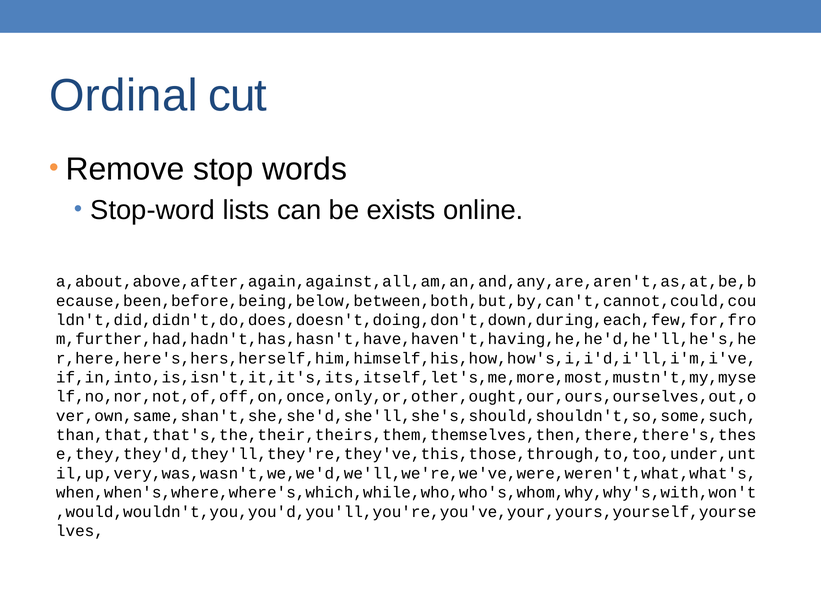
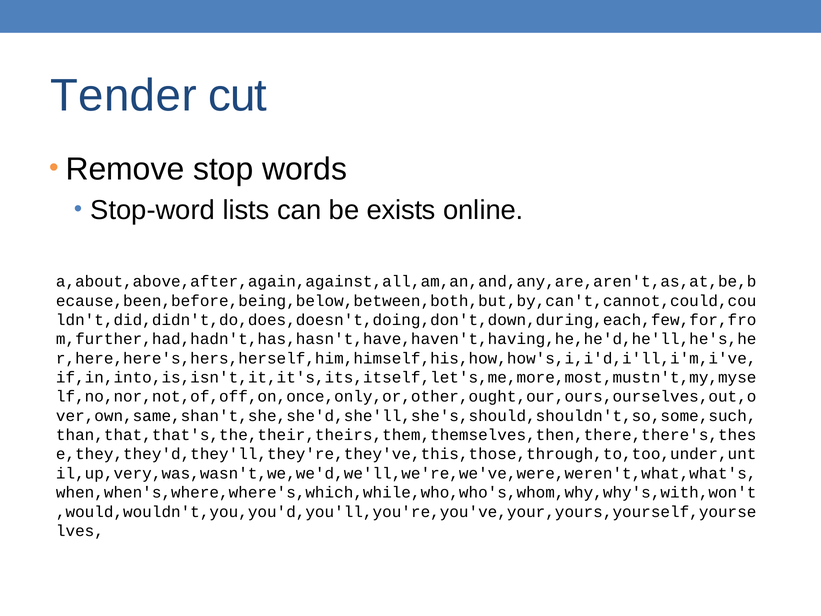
Ordinal: Ordinal -> Tender (123, 96)
